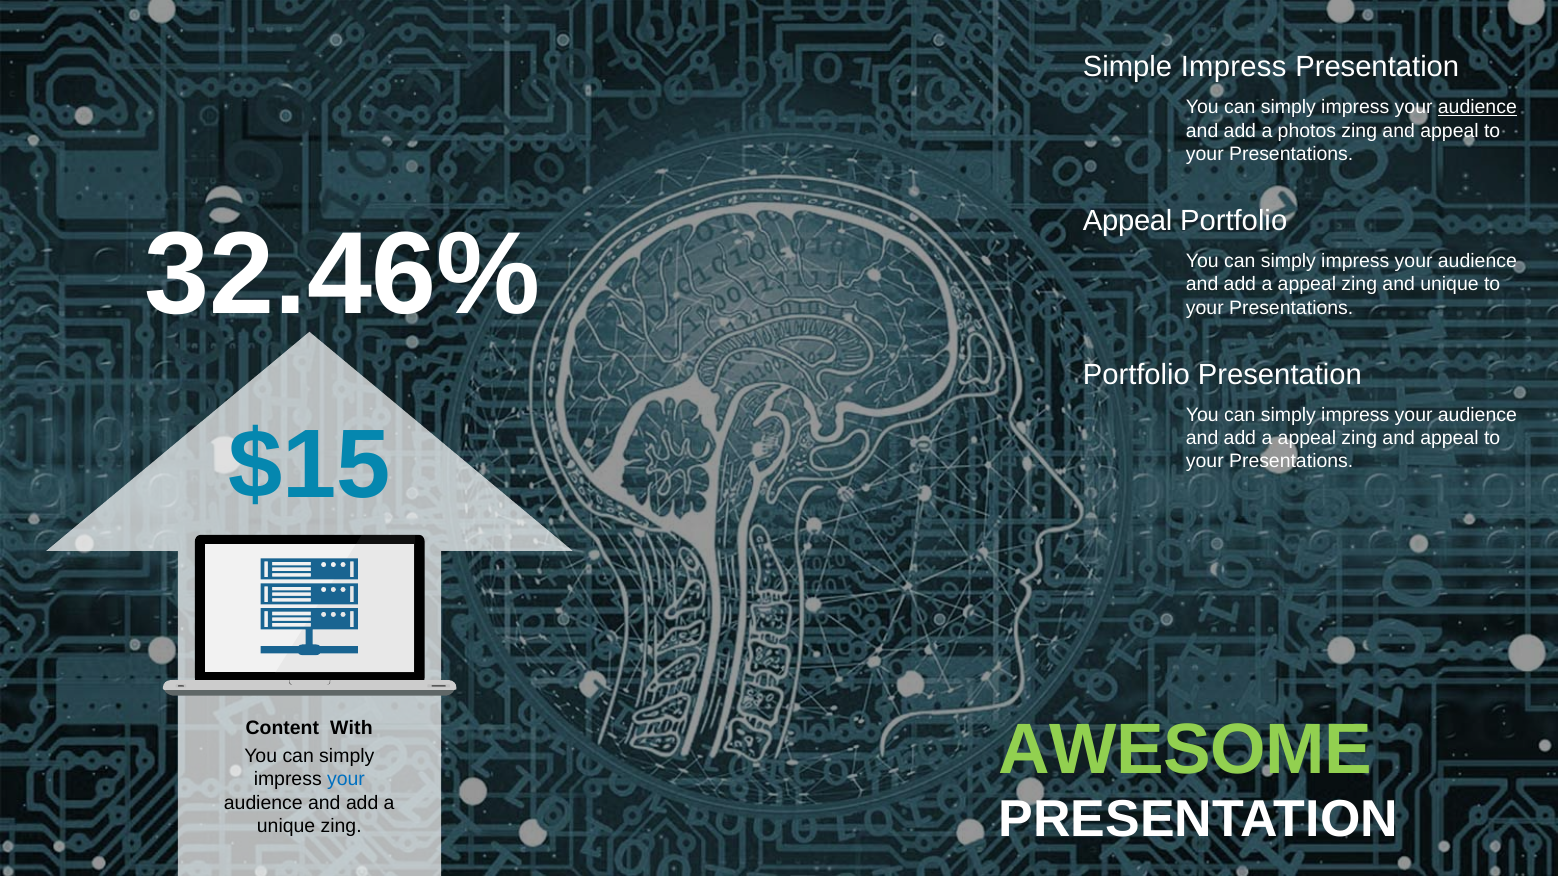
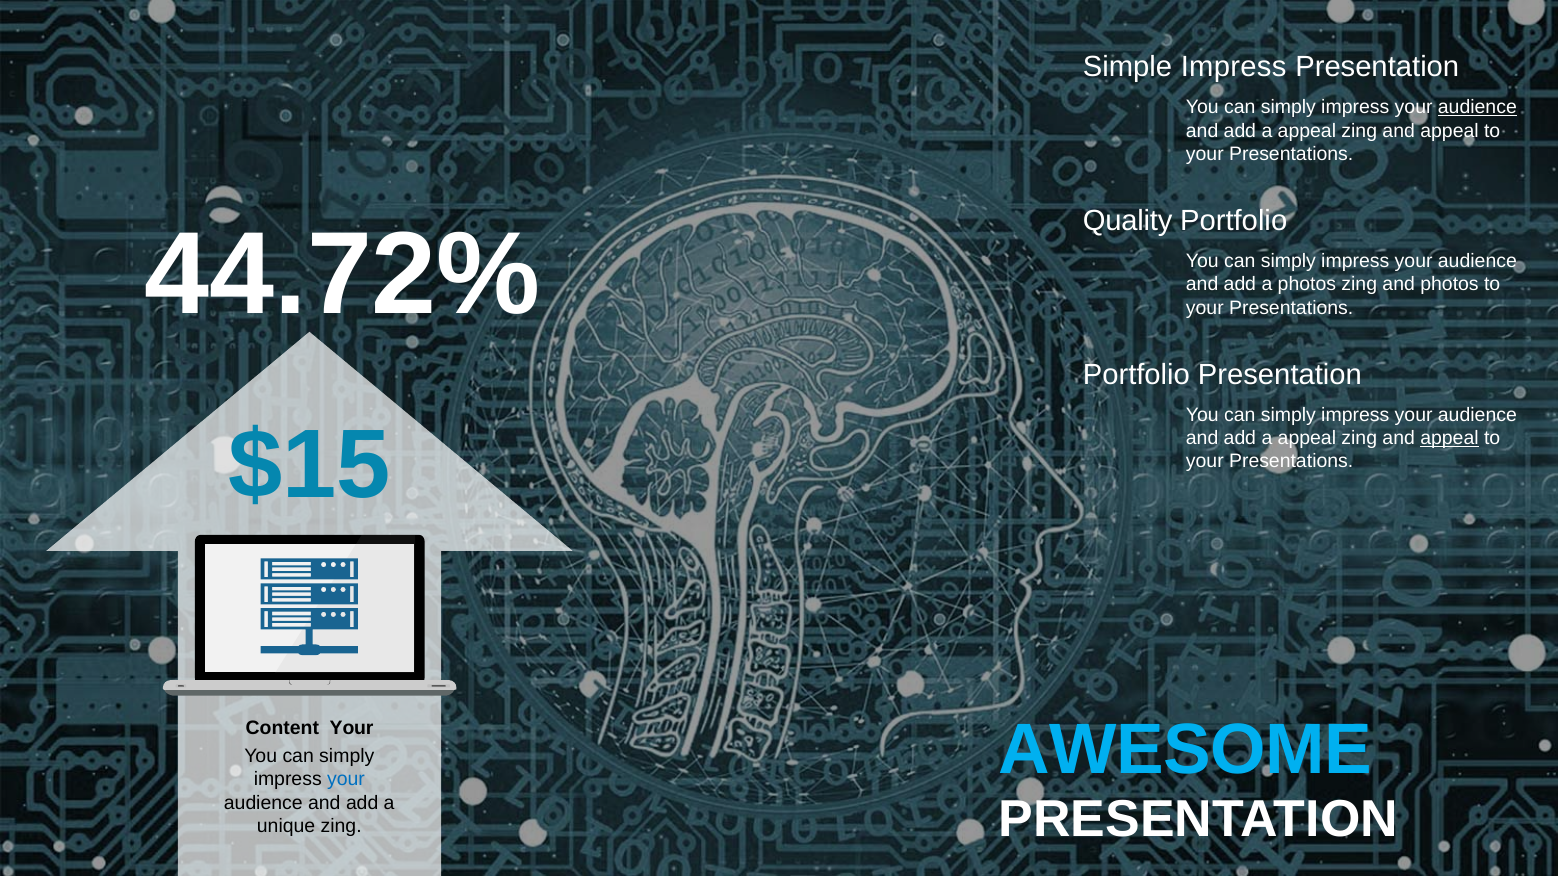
photos: photos -> appeal (1307, 131)
Appeal: Appeal -> Quality (1128, 221)
32.46%: 32.46% -> 44.72% (343, 275)
appeal: appeal -> photos (1307, 285)
and unique: unique -> photos (1449, 285)
appeal underline: none -> present (1449, 438)
AWESOME colour: light green -> light blue (1185, 750)
Content With: With -> Your (352, 728)
